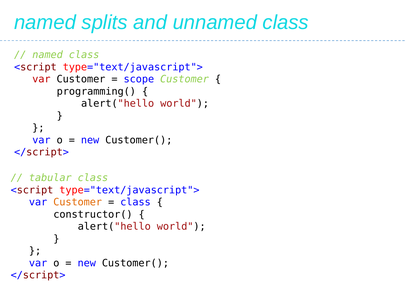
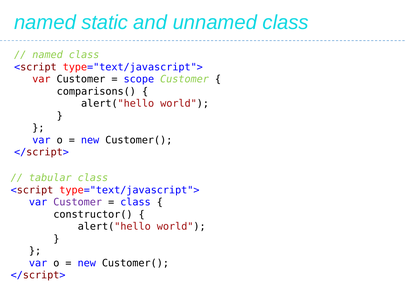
splits: splits -> static (105, 23)
programming(: programming( -> comparisons( (96, 91)
Customer colour: orange -> purple (78, 202)
